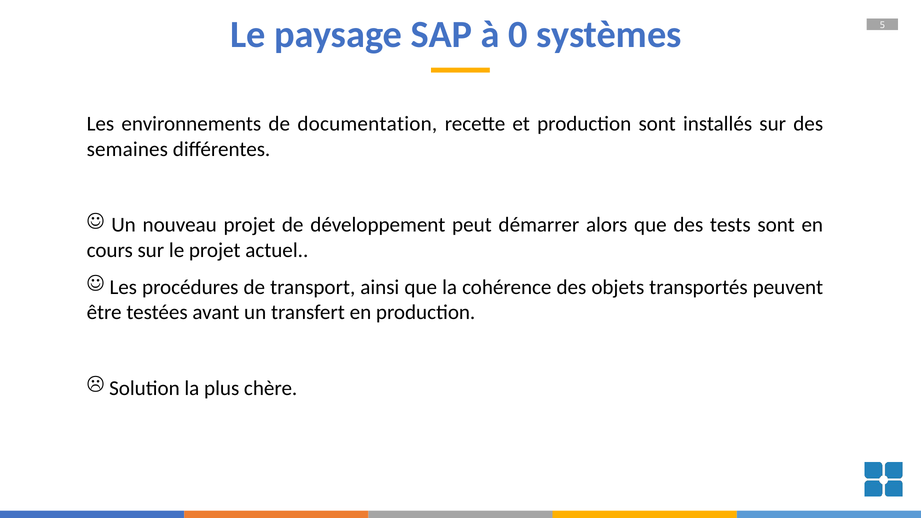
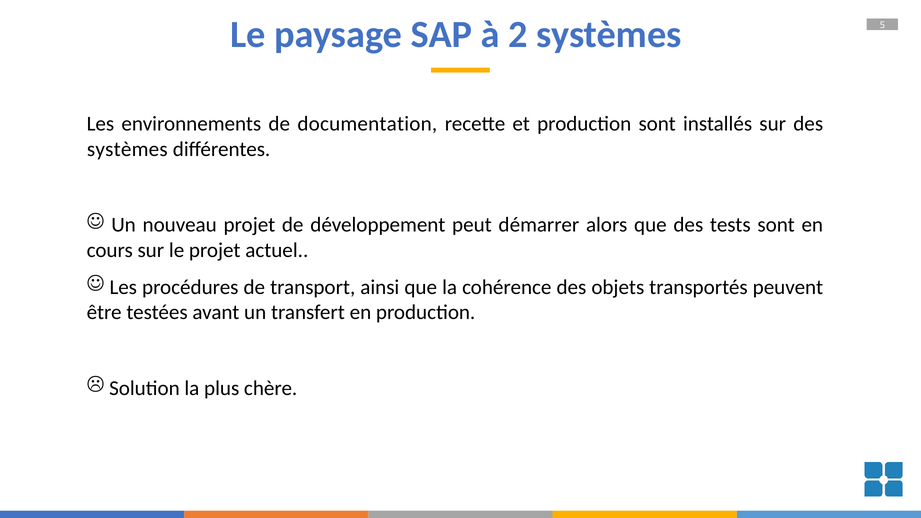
0: 0 -> 2 (518, 35)
semaines: semaines -> systèmes (127, 149)
